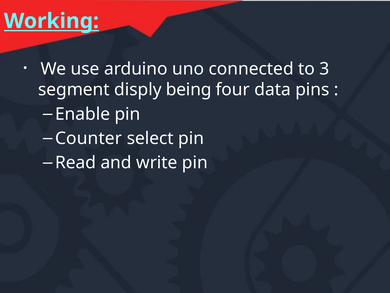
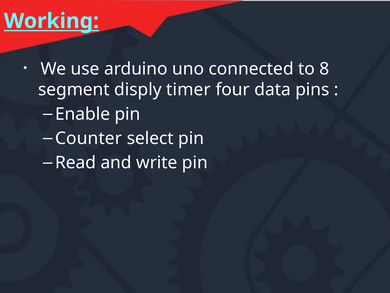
3: 3 -> 8 (324, 69)
being: being -> timer (189, 90)
